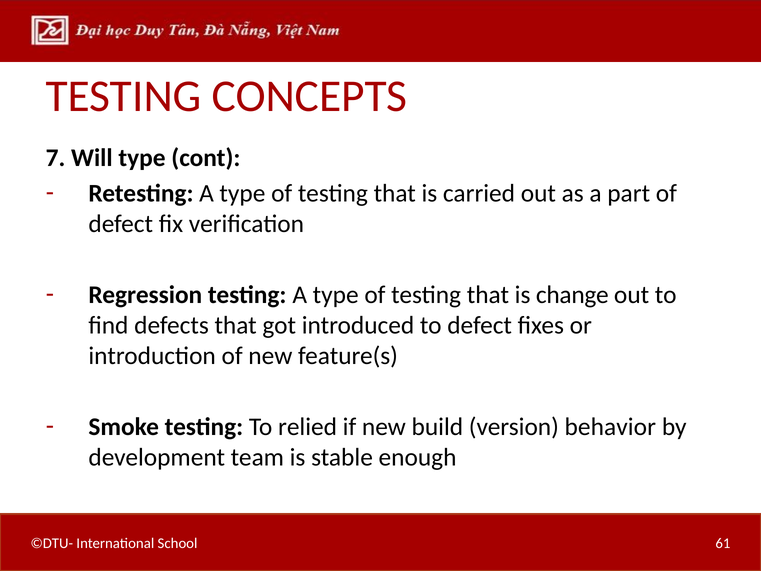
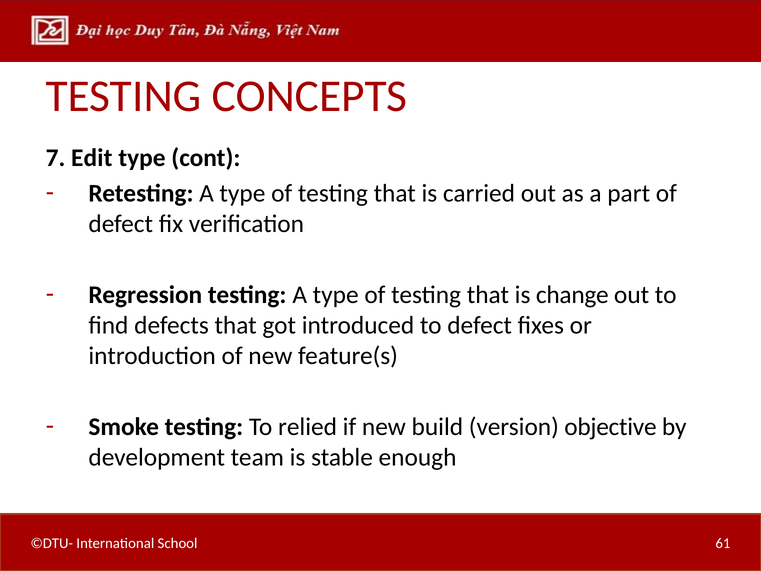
Will: Will -> Edit (92, 158)
behavior: behavior -> objective (610, 427)
